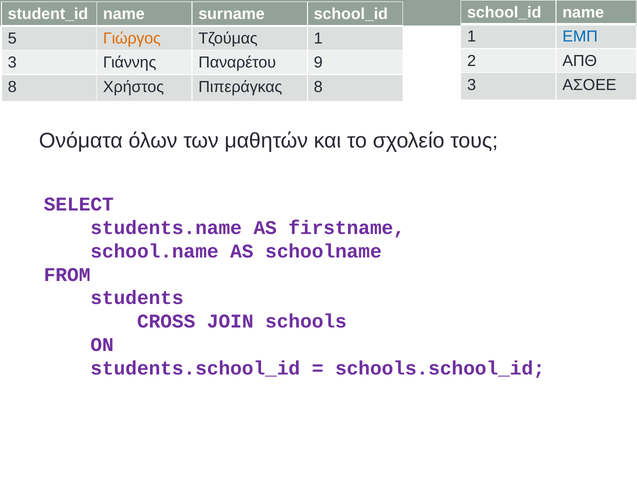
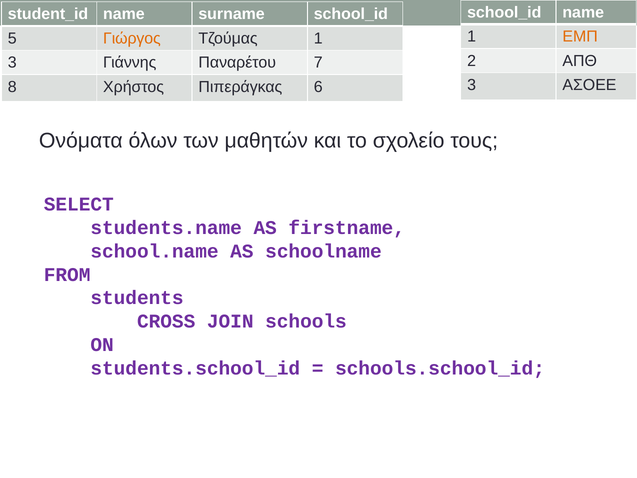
ΕΜΠ colour: blue -> orange (580, 37)
9: 9 -> 7 (318, 63)
Πιπεράγκας 8: 8 -> 6 (318, 87)
